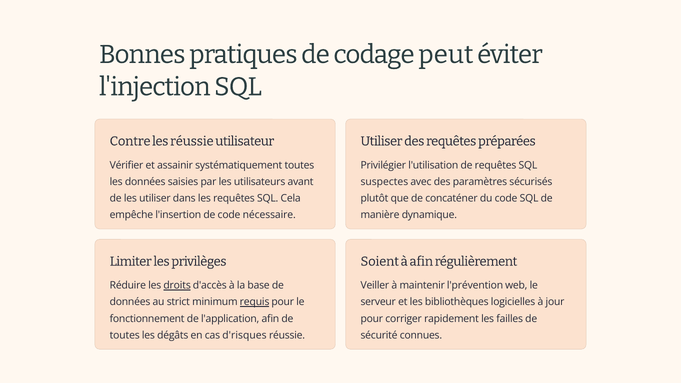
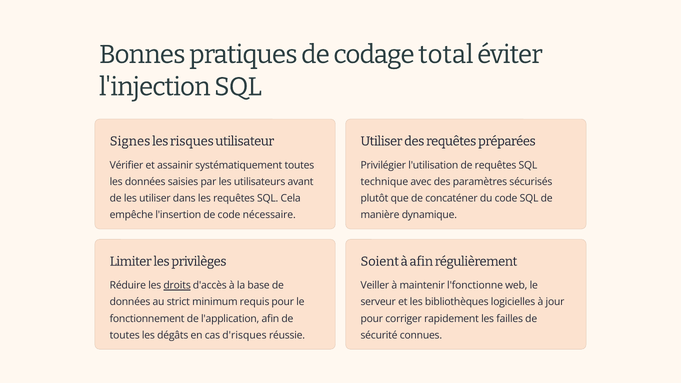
peut: peut -> total (446, 54)
Contre: Contre -> Signes (130, 141)
les réussie: réussie -> risques (192, 141)
suspectes: suspectes -> technique (384, 182)
l'prévention: l'prévention -> l'fonctionne (475, 286)
requis underline: present -> none (255, 302)
